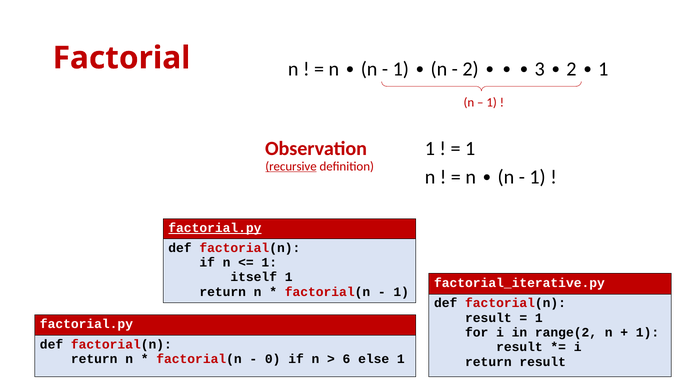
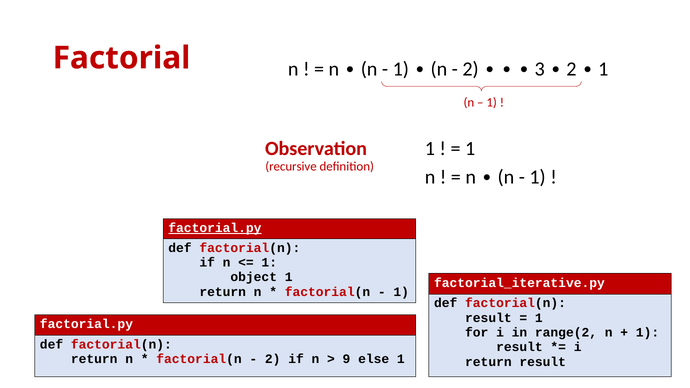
recursive underline: present -> none (291, 166)
itself: itself -> object (254, 277)
0: 0 -> 2 (273, 359)
6: 6 -> 9 (346, 359)
